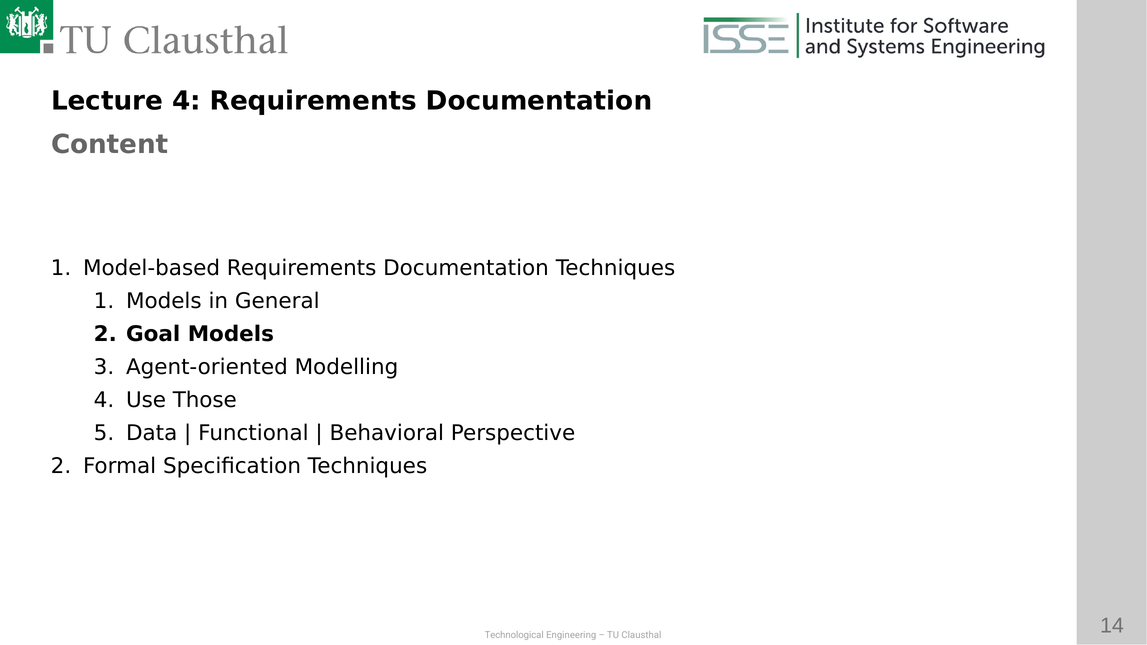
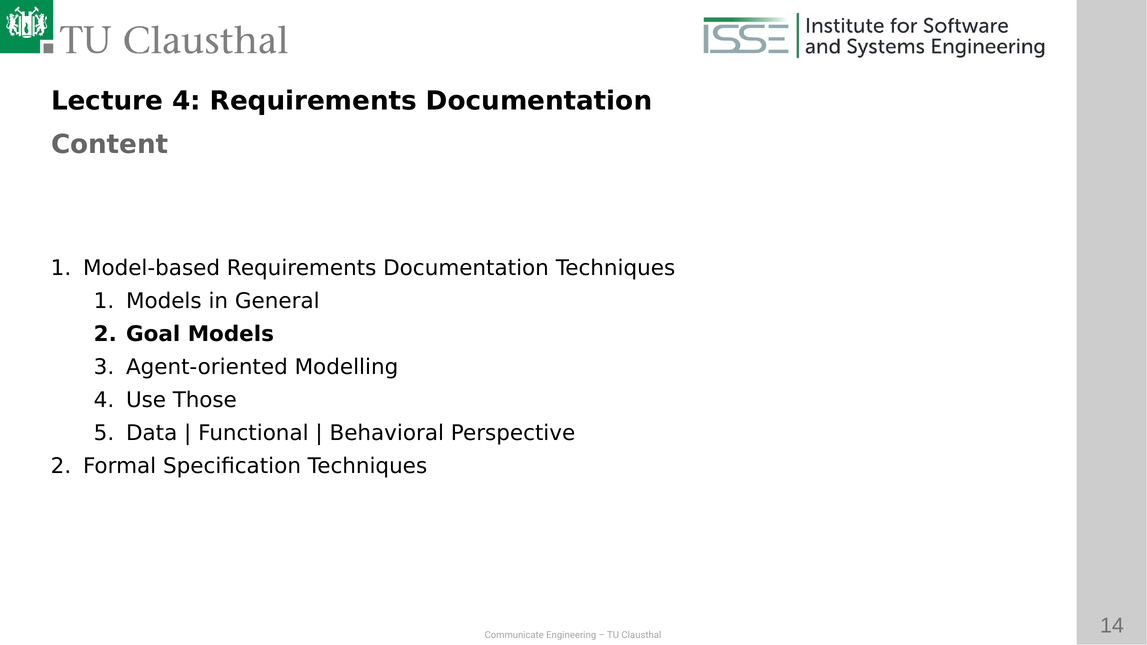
Technological: Technological -> Communicate (514, 636)
